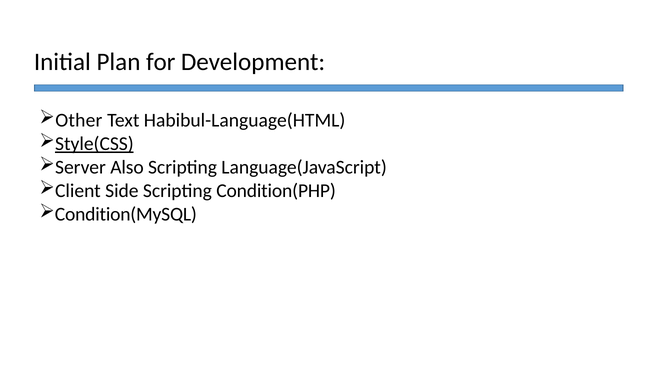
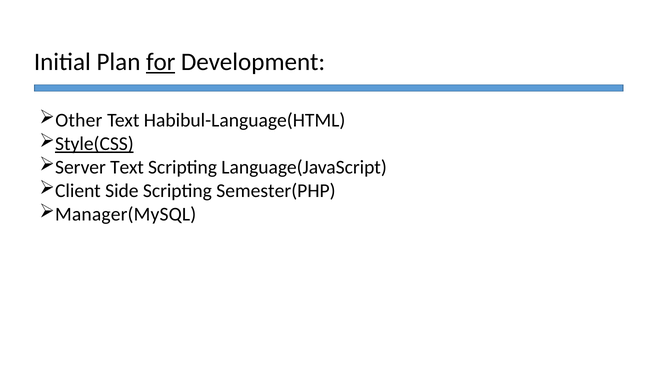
for underline: none -> present (161, 62)
Server Also: Also -> Text (127, 167)
Condition(PHP: Condition(PHP -> Semester(PHP (276, 191)
Condition(MySQL: Condition(MySQL -> Manager(MySQL (126, 214)
